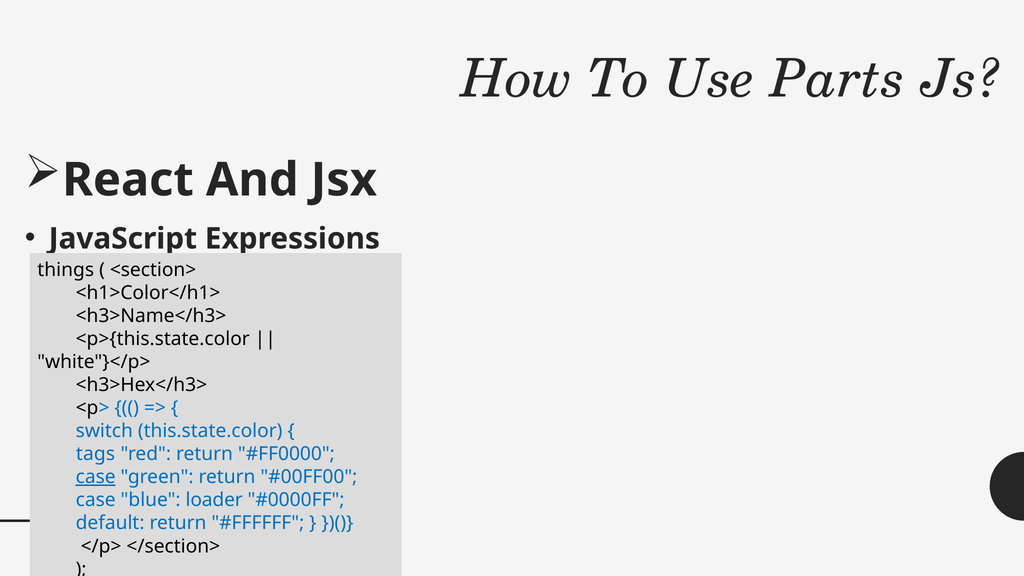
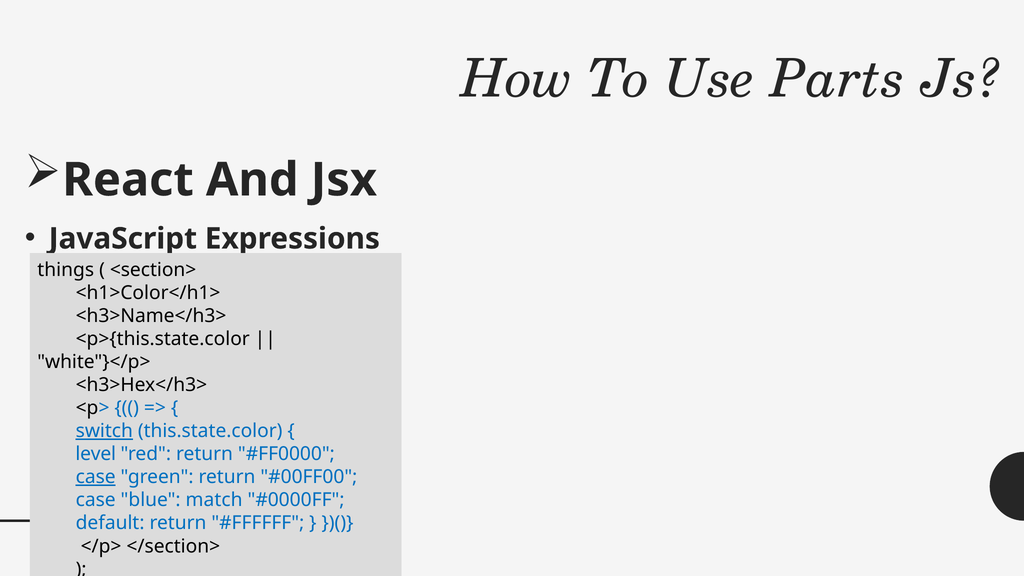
switch underline: none -> present (104, 431)
tags: tags -> level (96, 454)
loader: loader -> match (214, 500)
